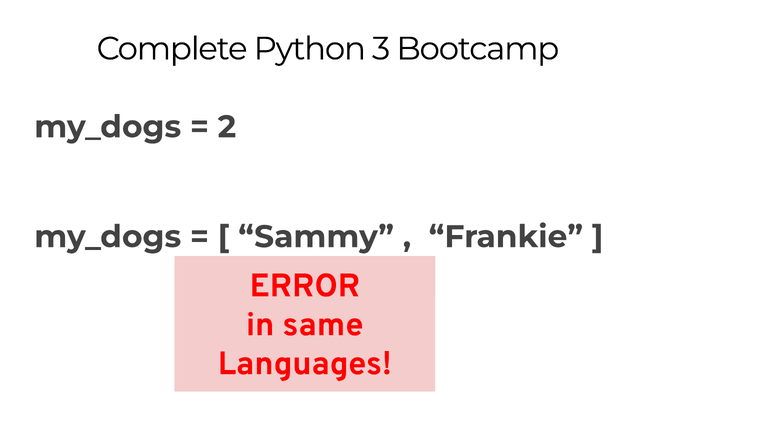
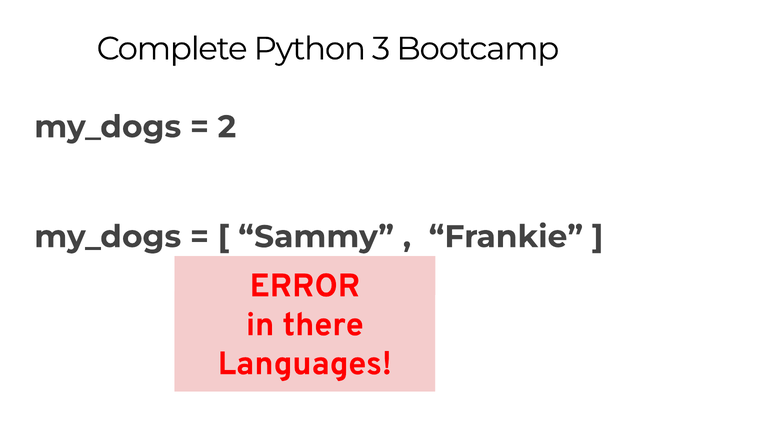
same: same -> there (323, 325)
